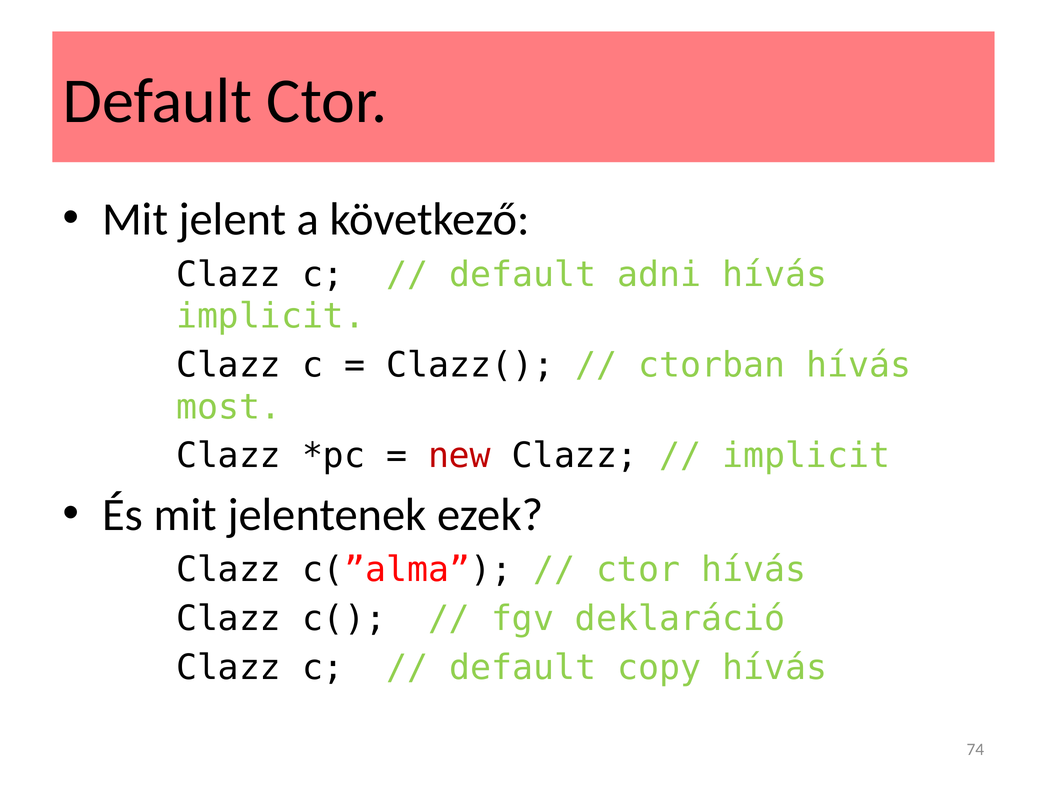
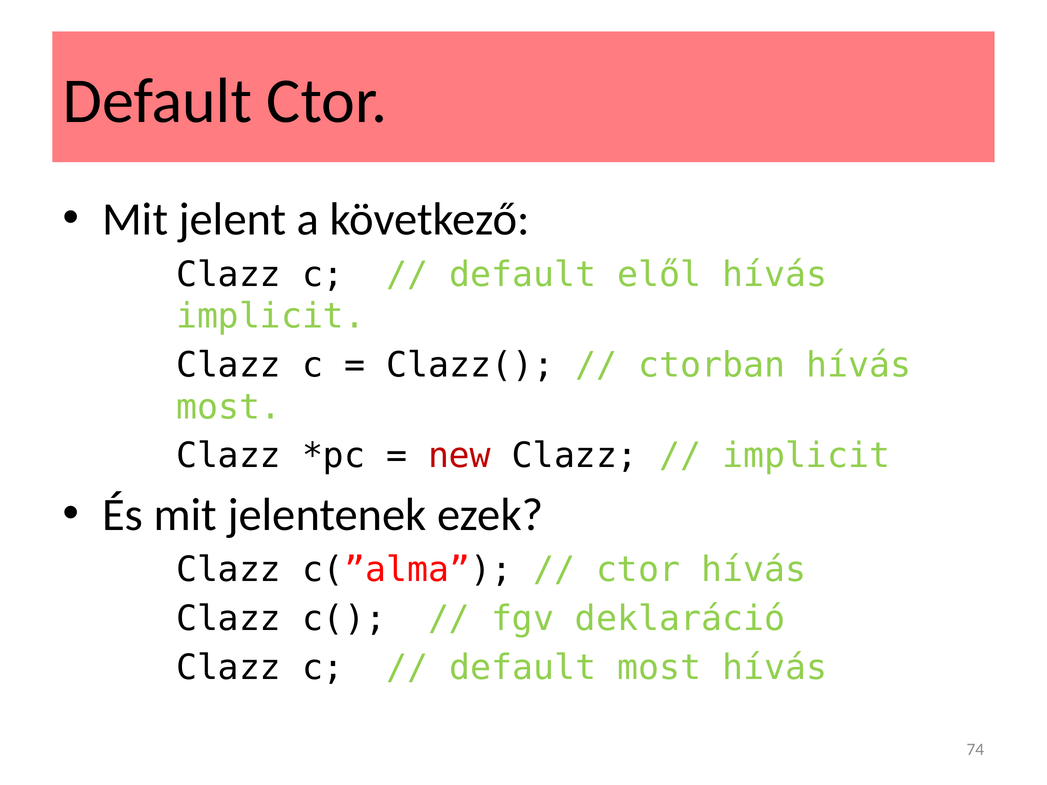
adni: adni -> elől (659, 275)
default copy: copy -> most (659, 668)
